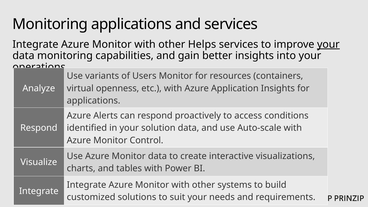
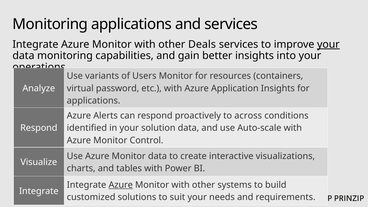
Helps: Helps -> Deals (202, 44)
openness: openness -> password (118, 88)
access: access -> across (248, 116)
Azure underline: none -> present (121, 185)
